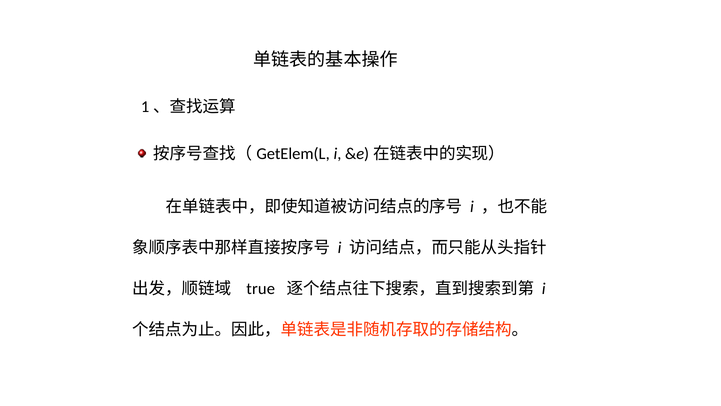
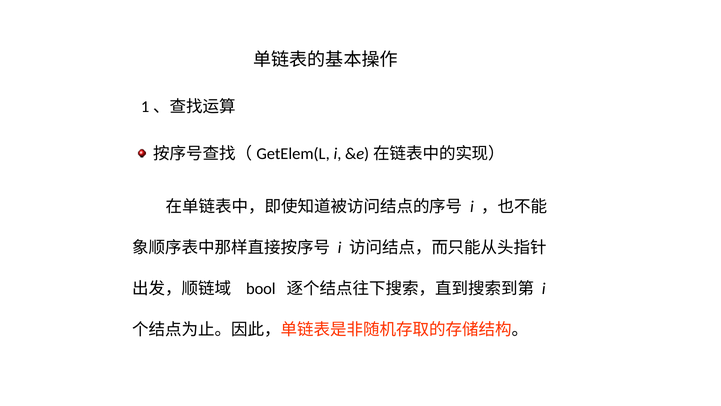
true: true -> bool (261, 289)
